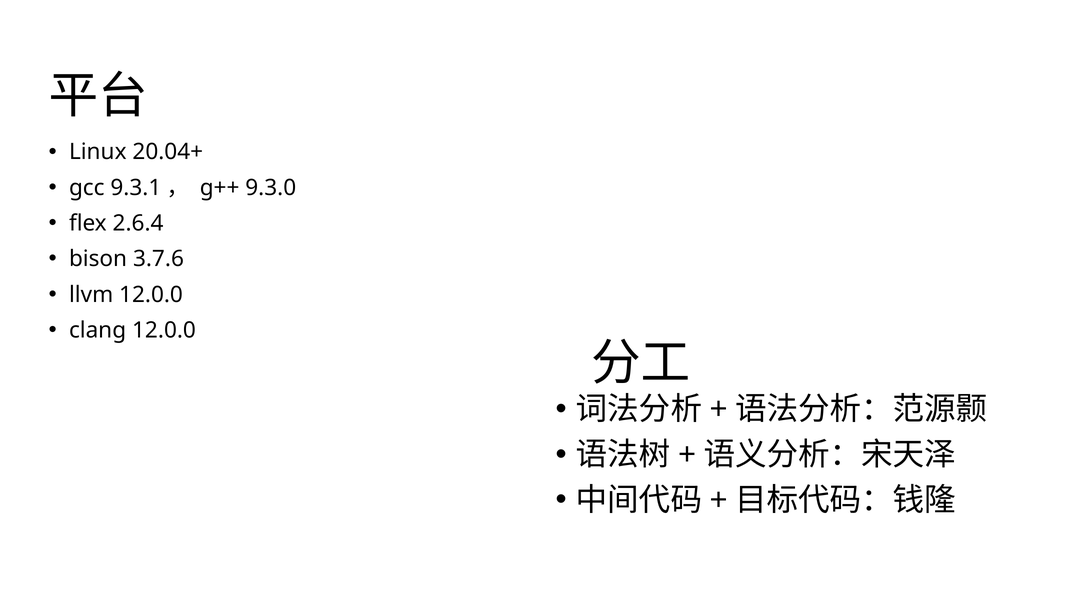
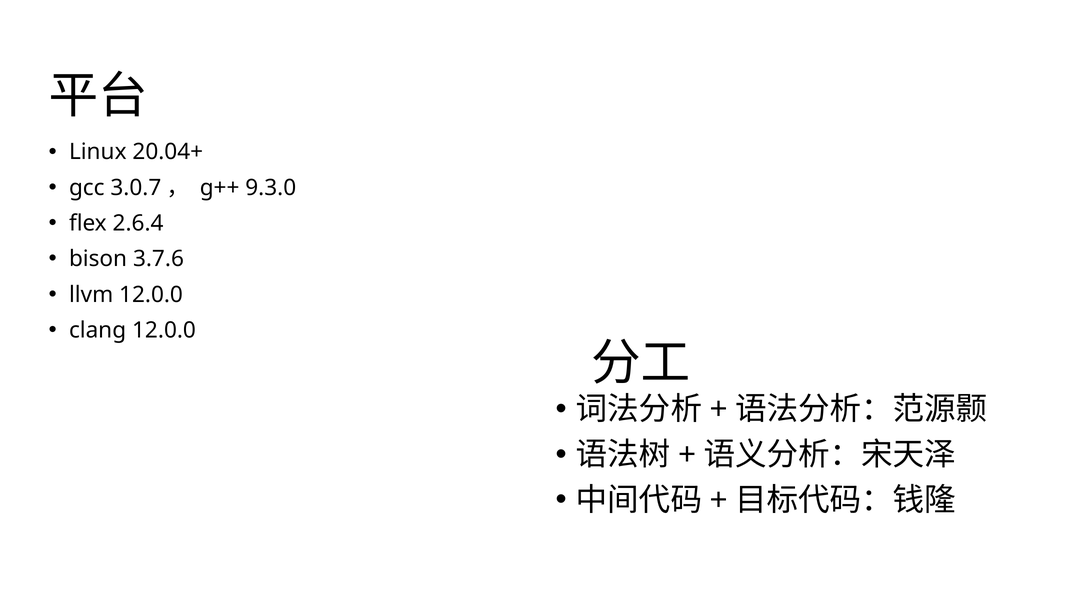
9.3.1: 9.3.1 -> 3.0.7 (136, 188)
